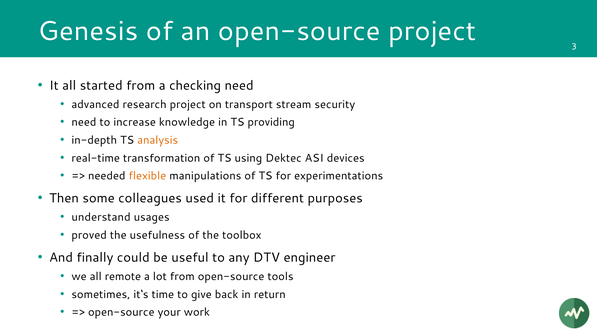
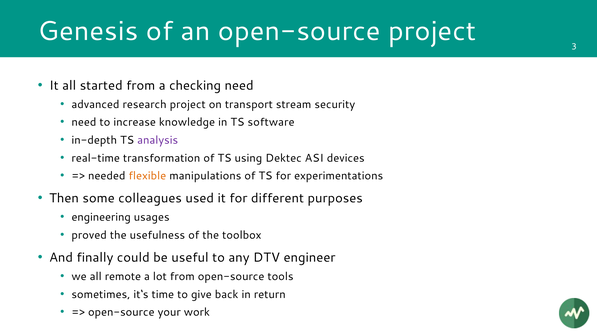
providing: providing -> software (271, 122)
analysis colour: orange -> purple (158, 140)
understand: understand -> engineering (101, 217)
